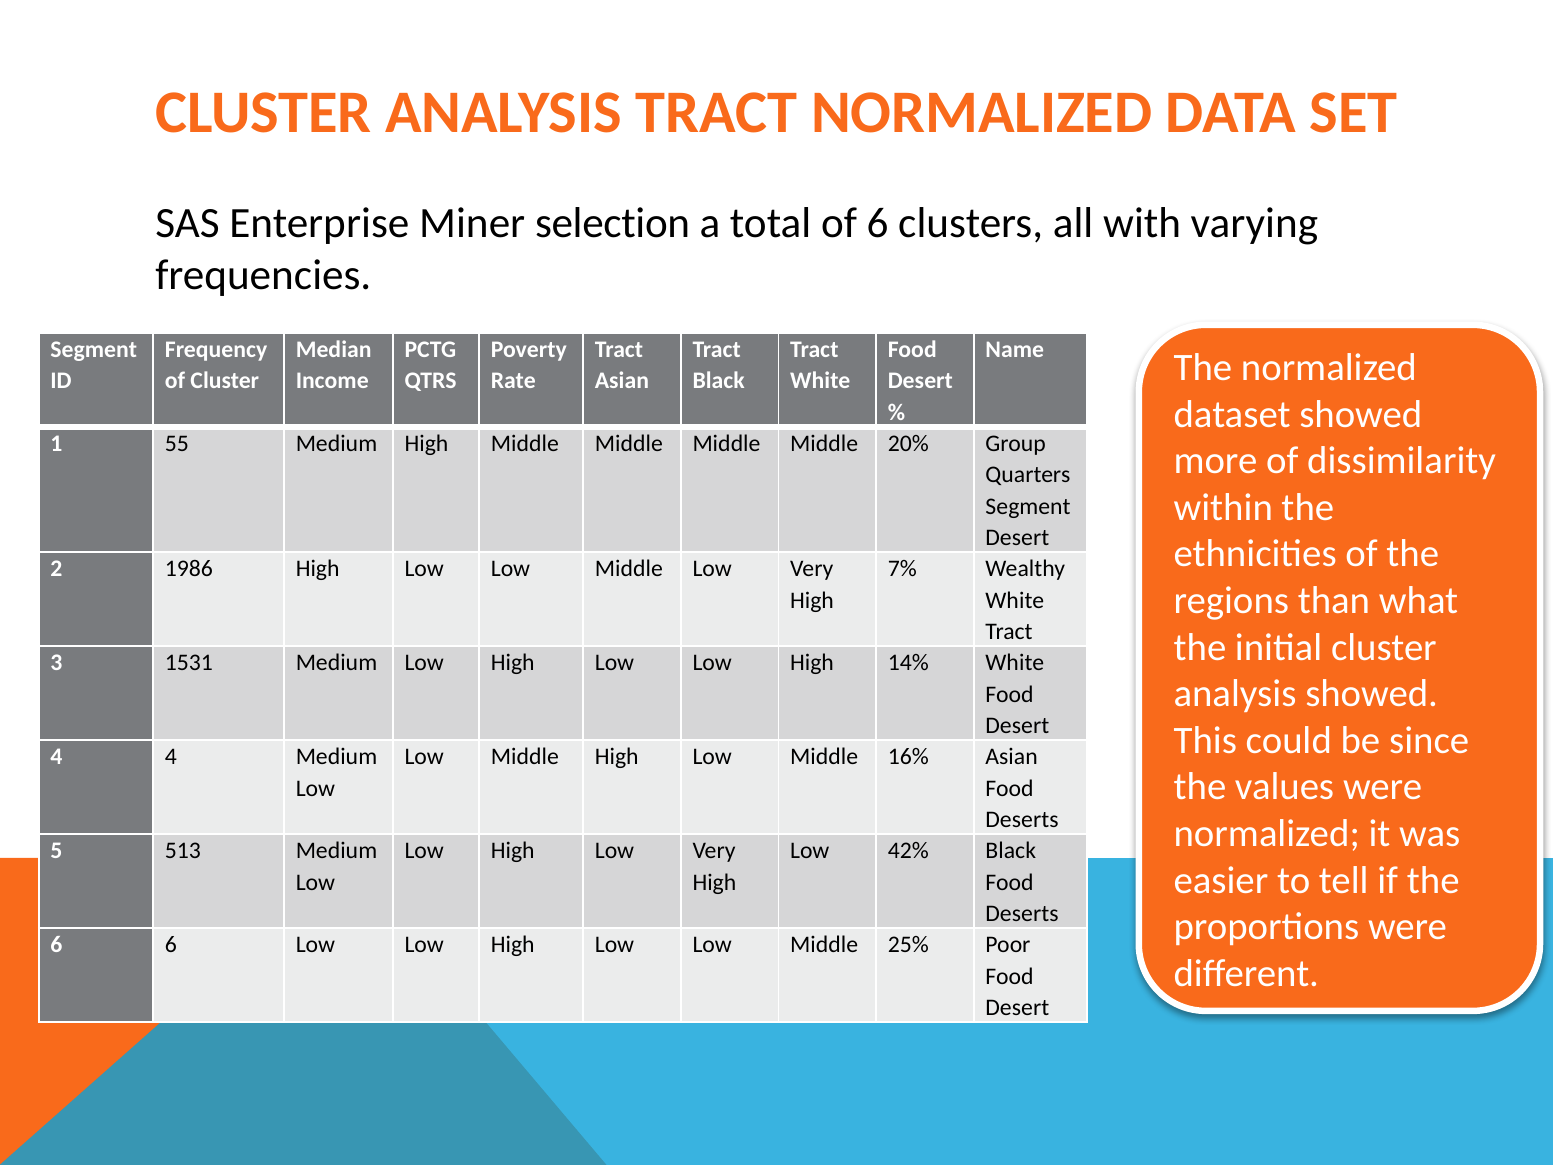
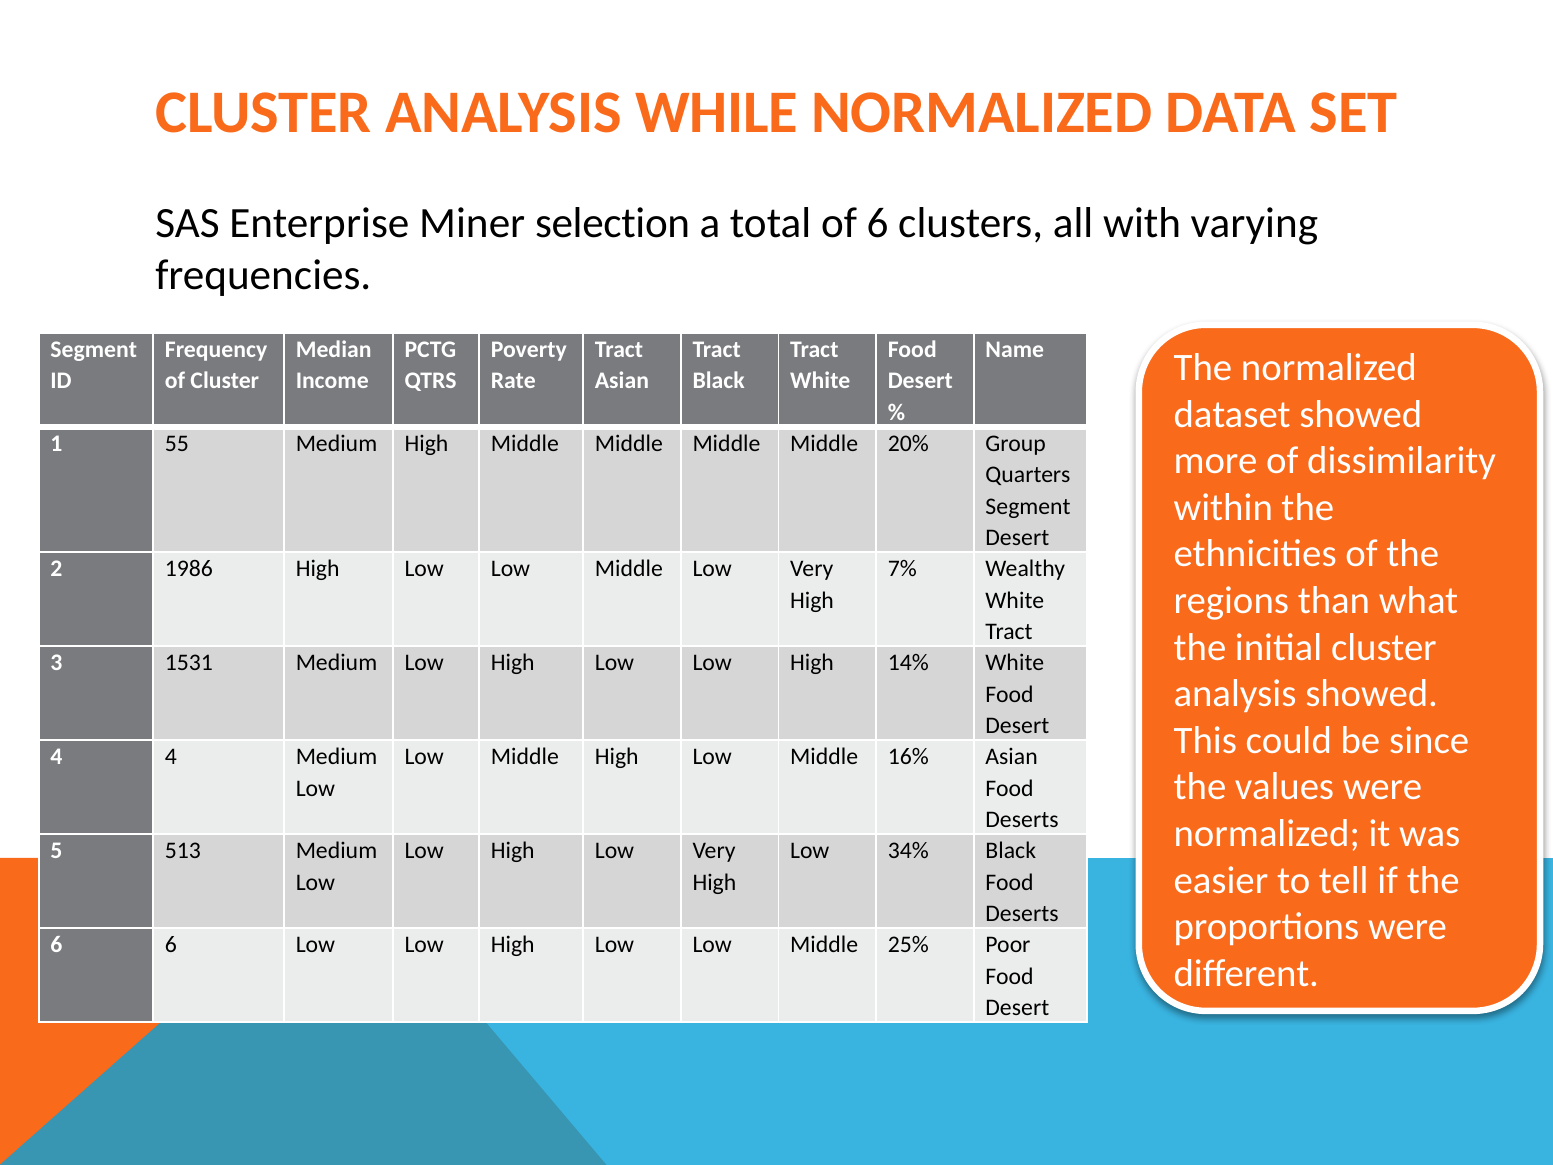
ANALYSIS TRACT: TRACT -> WHILE (717, 113)
42%: 42% -> 34% (908, 851)
